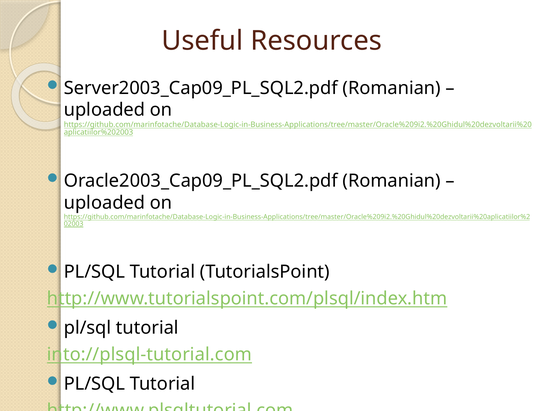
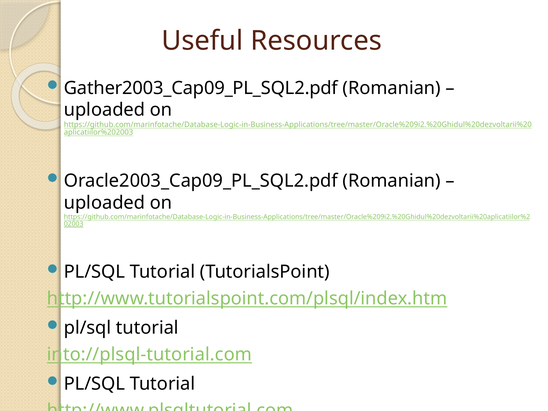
Server2003_Cap09_PL_SQL2.pdf: Server2003_Cap09_PL_SQL2.pdf -> Gather2003_Cap09_PL_SQL2.pdf (201, 88)
